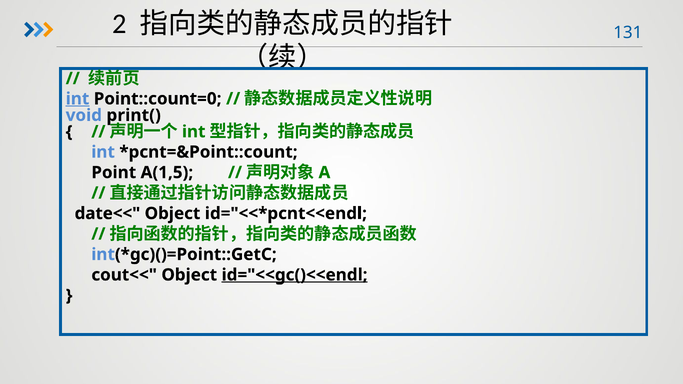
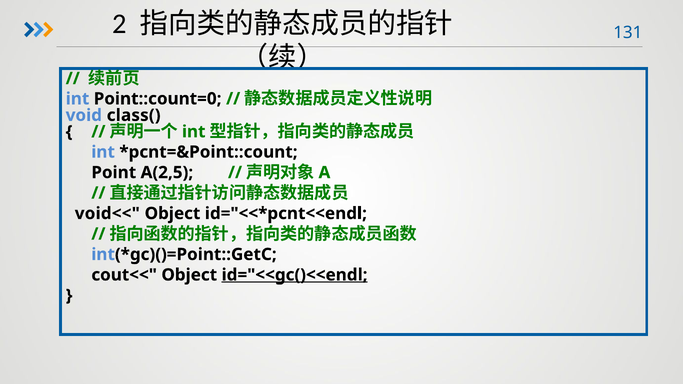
int underline: present -> none (78, 99)
print(: print( -> class( (134, 115)
A(1,5: A(1,5 -> A(2,5 (167, 173)
date<<: date<< -> void<< (107, 214)
